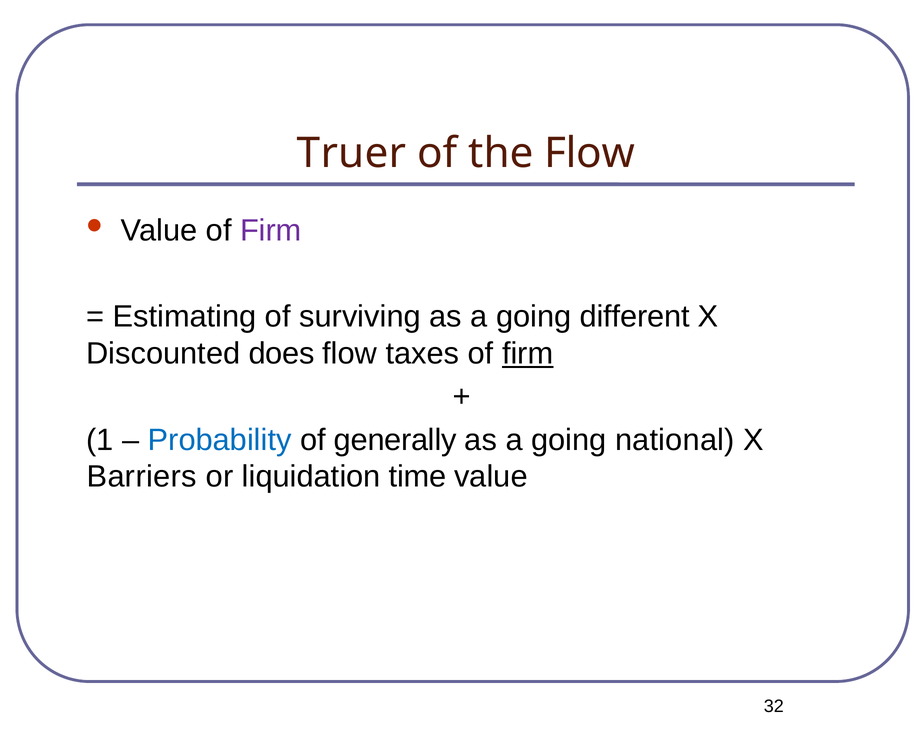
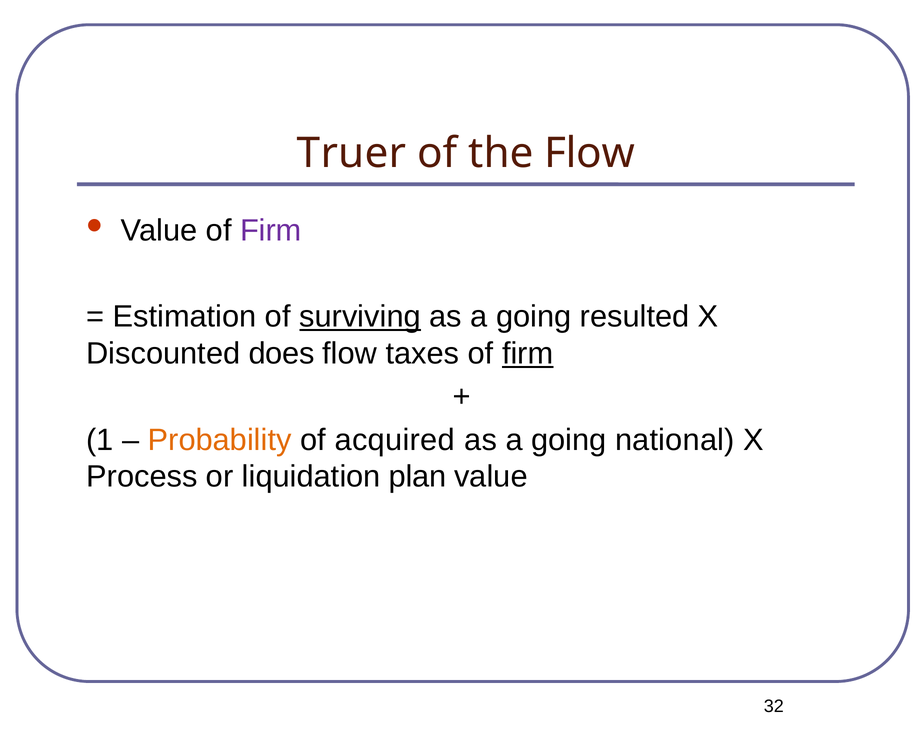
Estimating: Estimating -> Estimation (185, 317)
surviving underline: none -> present (360, 317)
different: different -> resulted (635, 317)
Probability colour: blue -> orange (220, 440)
generally: generally -> acquired (395, 440)
Barriers: Barriers -> Process (142, 477)
time: time -> plan (418, 477)
